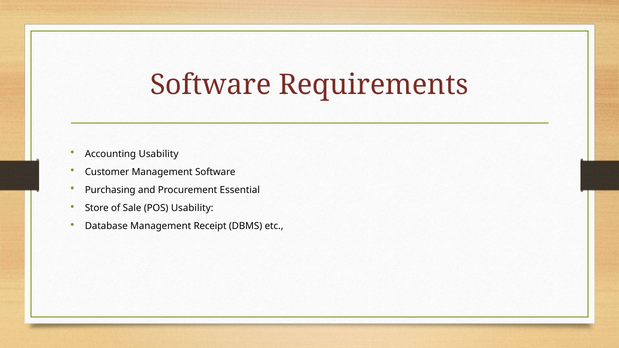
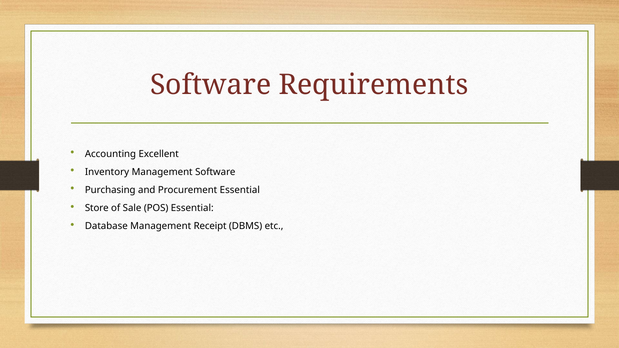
Accounting Usability: Usability -> Excellent (159, 154)
Customer: Customer -> Inventory (107, 172)
POS Usability: Usability -> Essential (192, 208)
